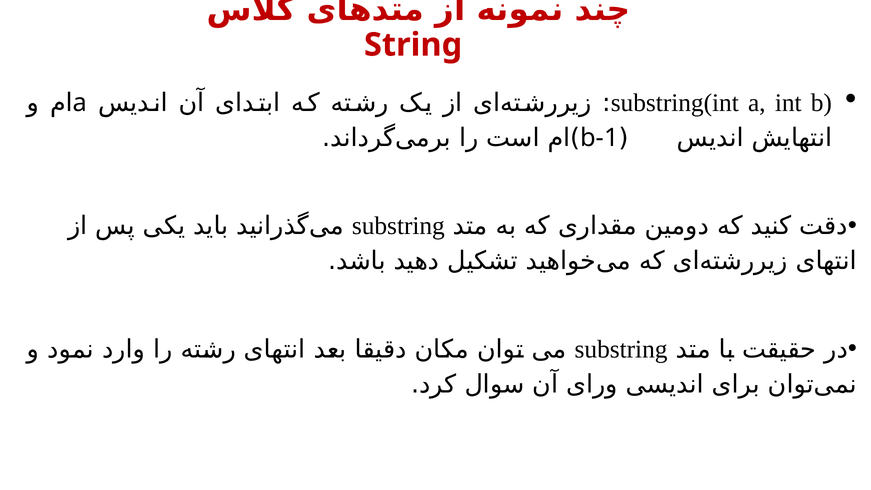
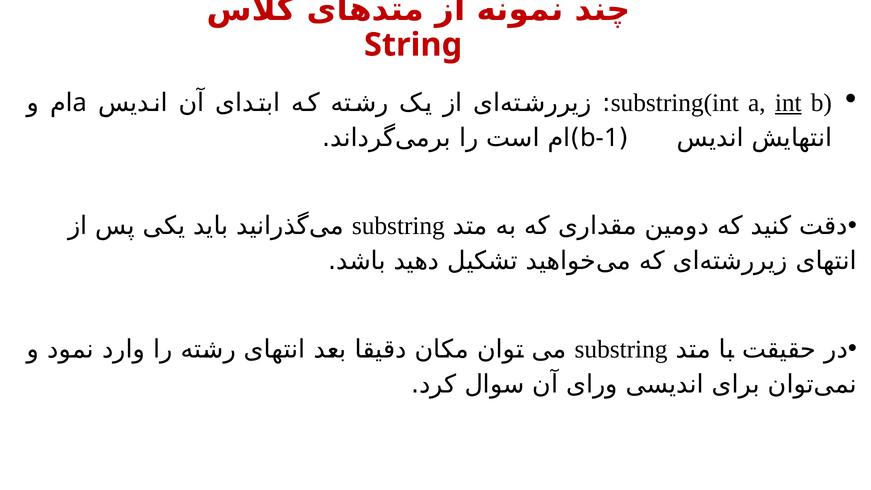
int underline: none -> present (788, 103)
